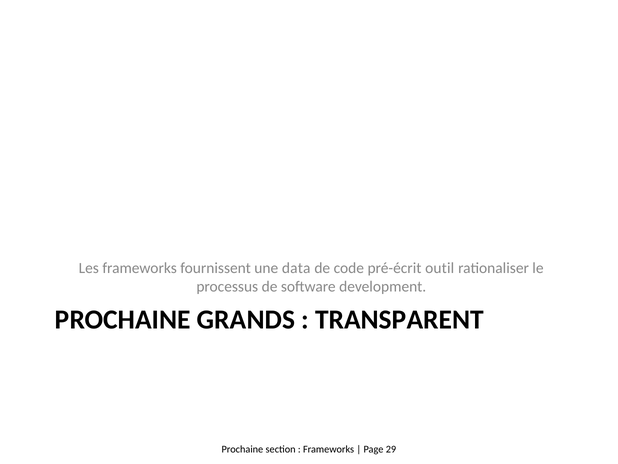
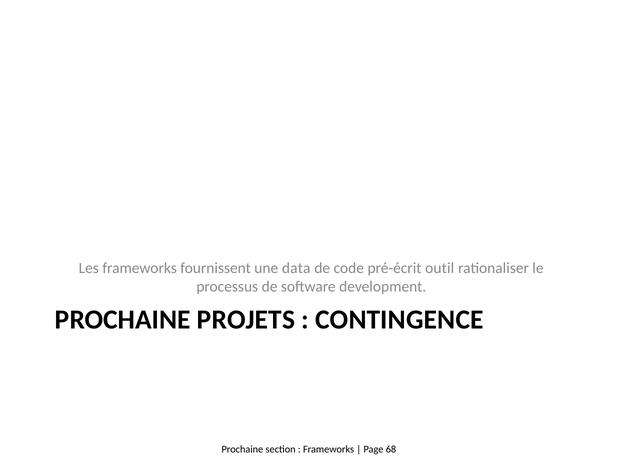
GRANDS: GRANDS -> PROJETS (246, 319)
TRANSPARENT: TRANSPARENT -> CONTINGENCE (399, 319)
29: 29 -> 68 (391, 449)
